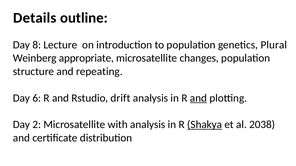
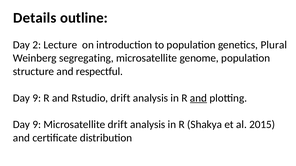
8: 8 -> 2 (37, 45)
appropriate: appropriate -> segregating (86, 58)
changes: changes -> genome (199, 58)
repeating: repeating -> respectful (99, 72)
6: 6 -> 9 (37, 98)
2: 2 -> 9 (37, 125)
Microsatellite with: with -> drift (118, 125)
Shakya underline: present -> none (205, 125)
2038: 2038 -> 2015 (262, 125)
